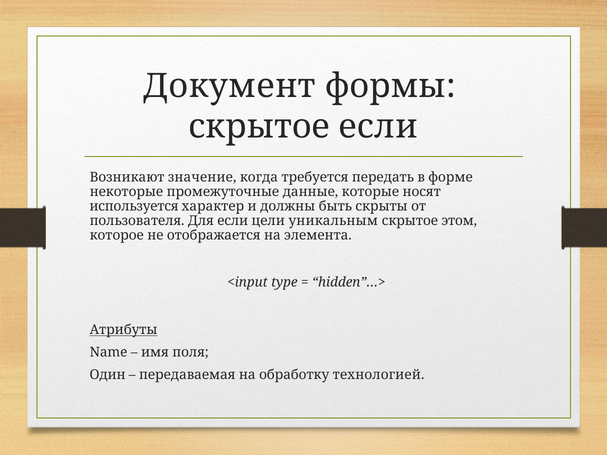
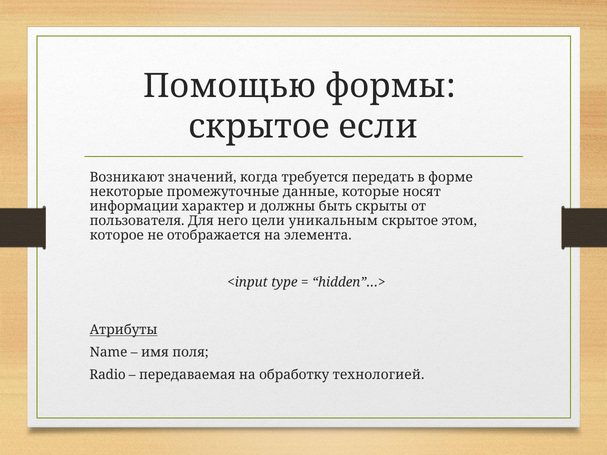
Документ: Документ -> Помощью (230, 86)
значение: значение -> значений (202, 177)
используется: используется -> информации (134, 206)
Для если: если -> него (233, 221)
Один: Один -> Radio (108, 375)
